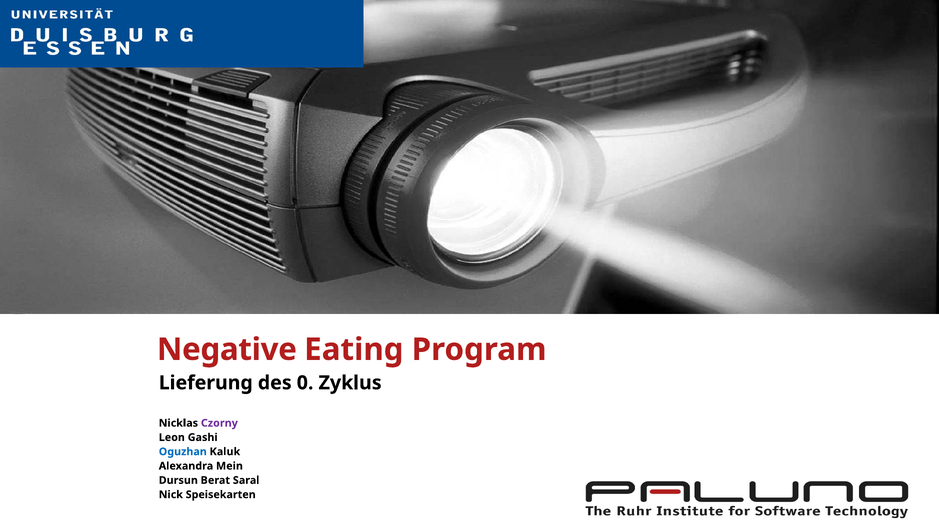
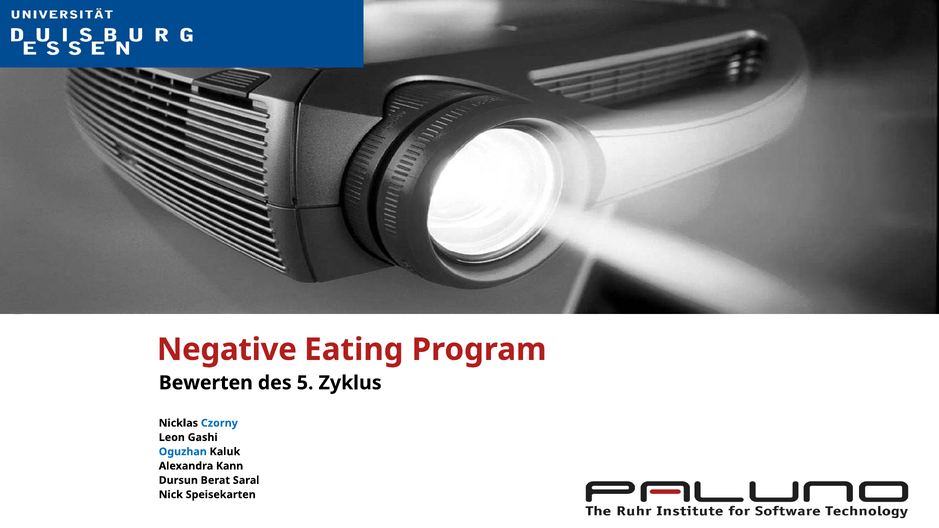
Lieferung: Lieferung -> Bewerten (206, 383)
0: 0 -> 5 (305, 383)
Czorny colour: purple -> blue (219, 423)
Mein: Mein -> Kann (230, 466)
